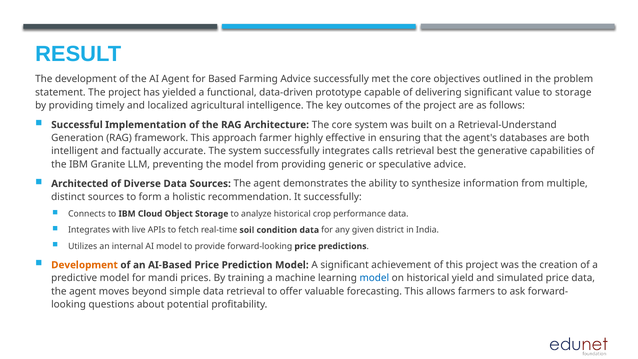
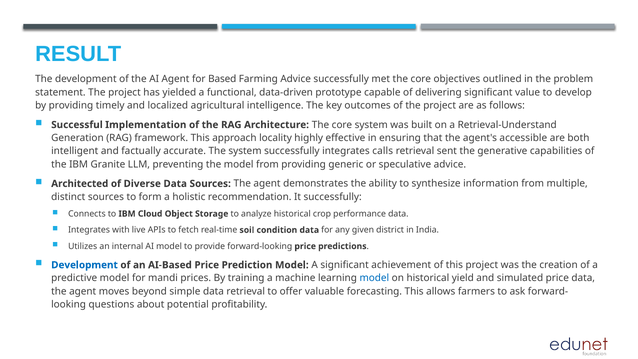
to storage: storage -> develop (573, 92)
farmer: farmer -> locality (276, 138)
databases: databases -> accessible (523, 138)
best: best -> sent (447, 151)
Development colour: orange -> blue (84, 265)
